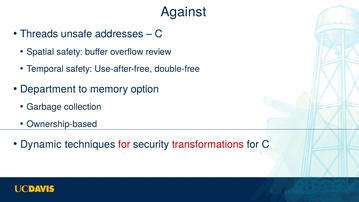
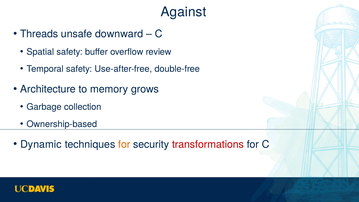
addresses: addresses -> downward (119, 34)
Department: Department -> Architecture (48, 89)
option: option -> grows (145, 89)
for colour: red -> orange (124, 144)
